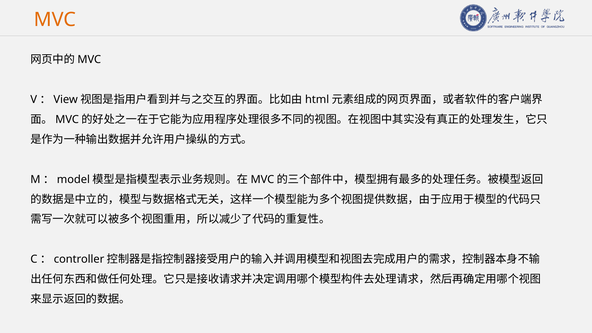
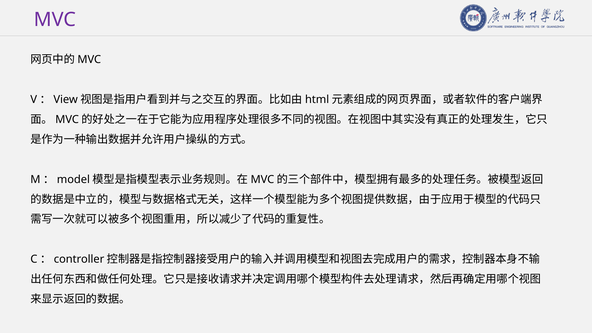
MVC colour: orange -> purple (55, 20)
